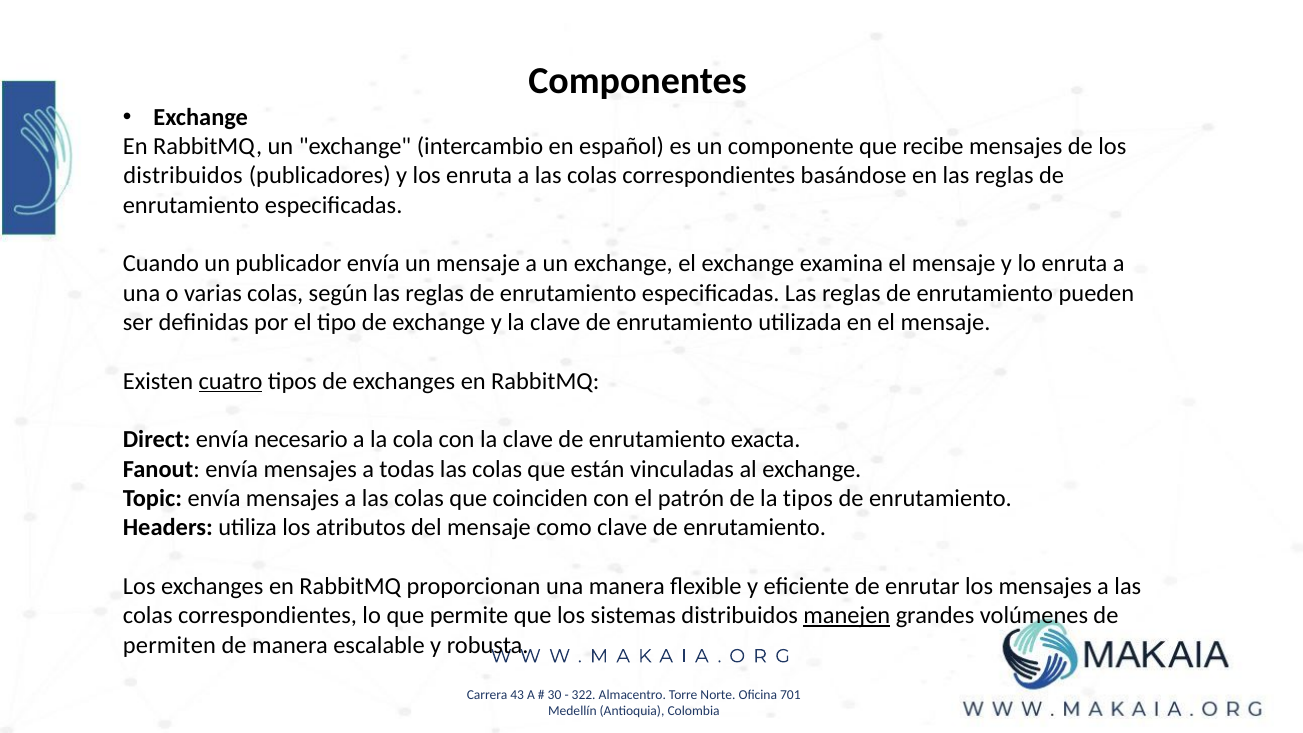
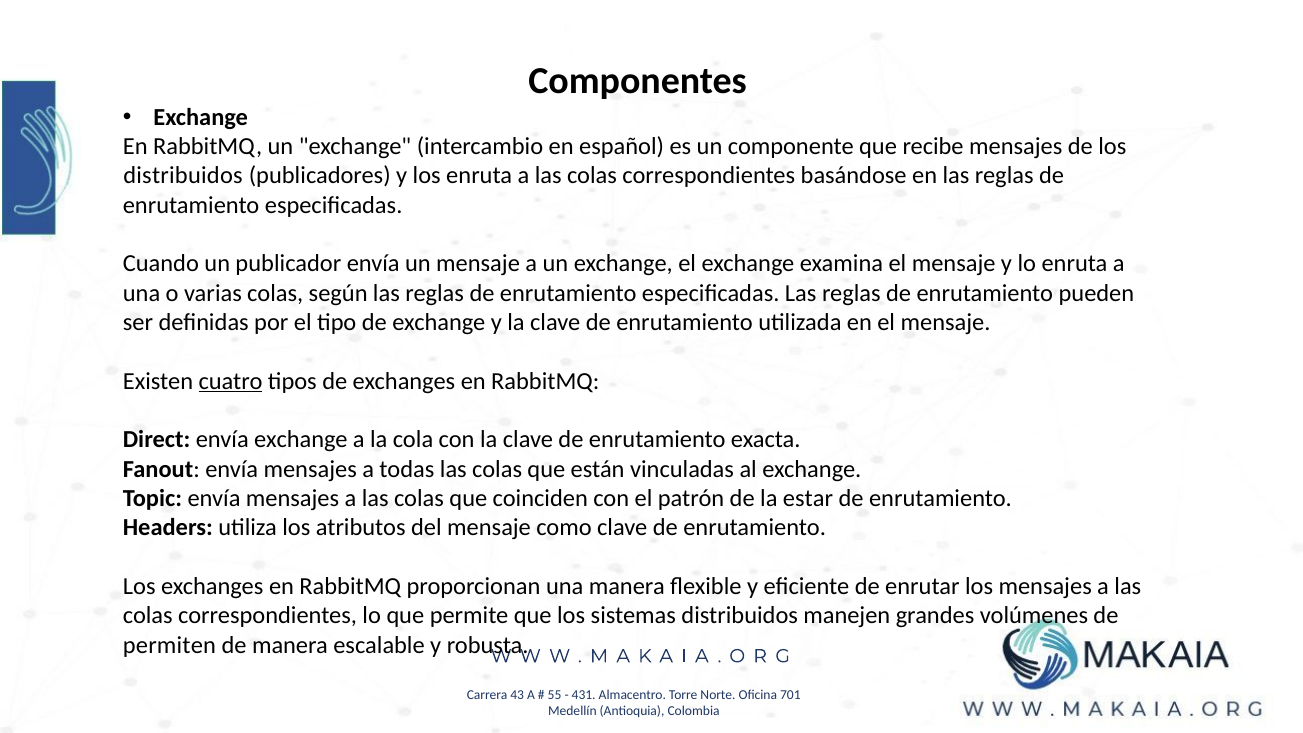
envía necesario: necesario -> exchange (301, 440)
la tipos: tipos -> estar (808, 498)
manejen underline: present -> none (847, 616)
30: 30 -> 55 (555, 695)
322: 322 -> 431 (584, 695)
